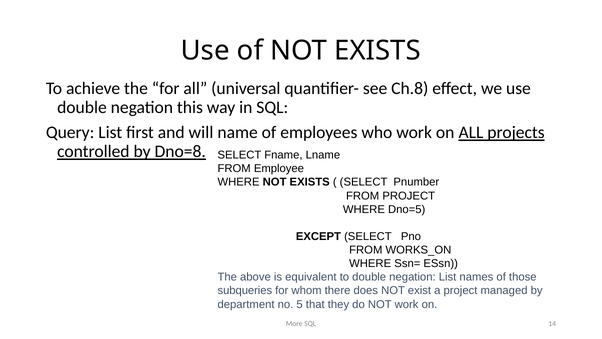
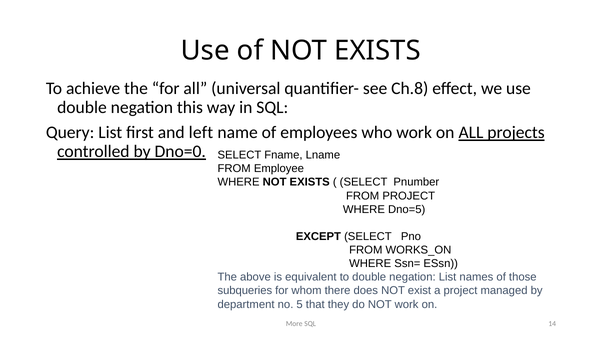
will: will -> left (201, 132)
Dno=8: Dno=8 -> Dno=0 (180, 151)
